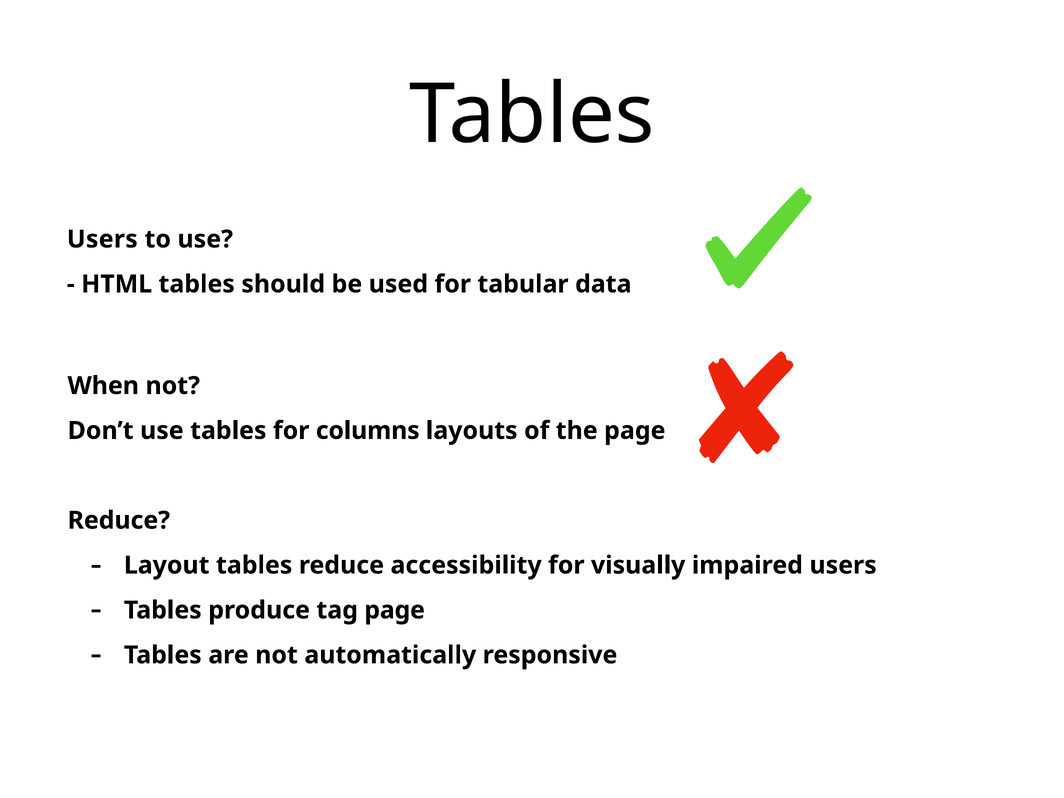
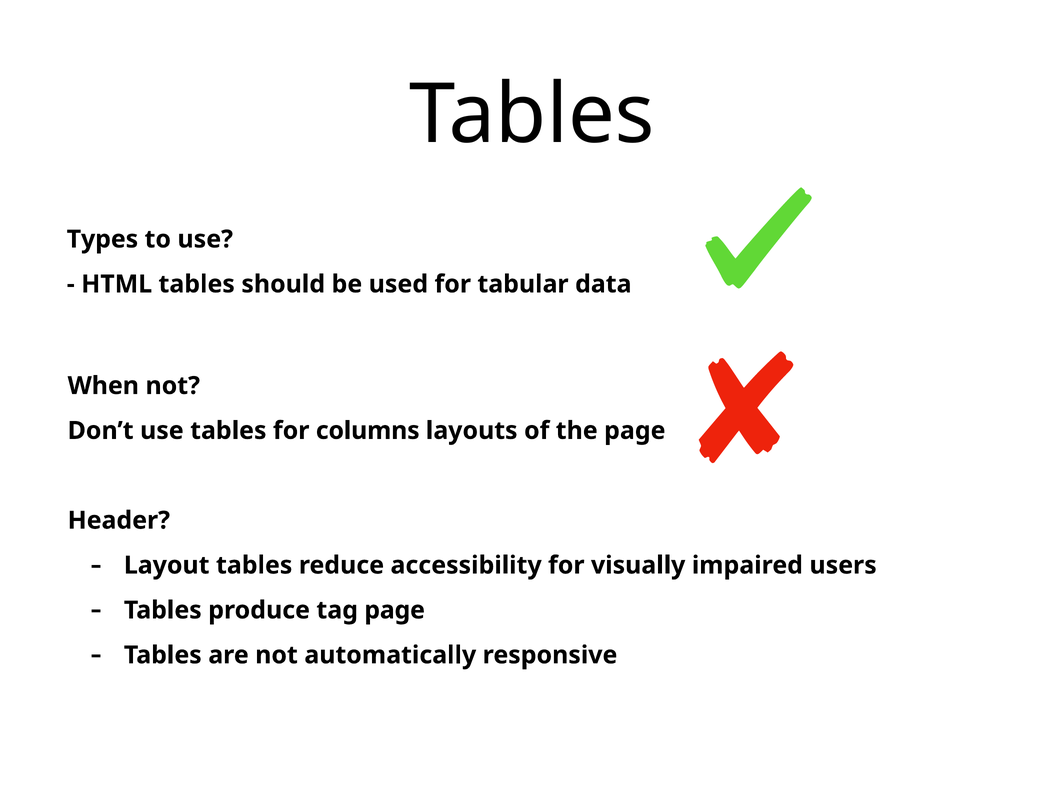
Users: Users -> Types (102, 239)
Reduce: Reduce -> Header (119, 520)
